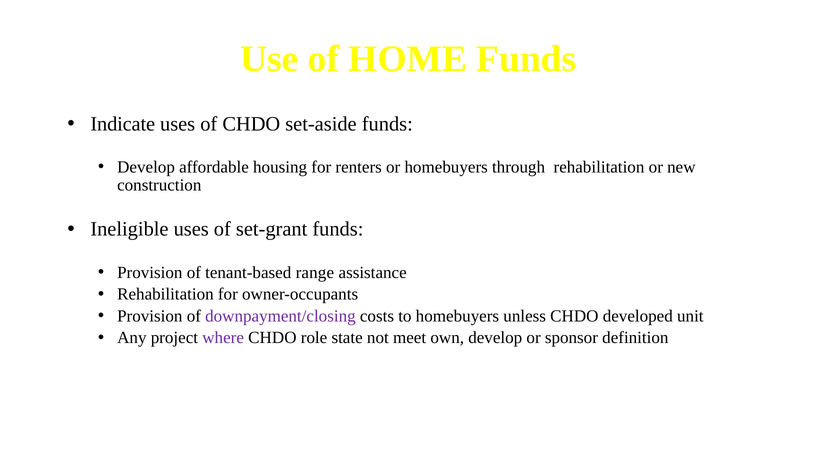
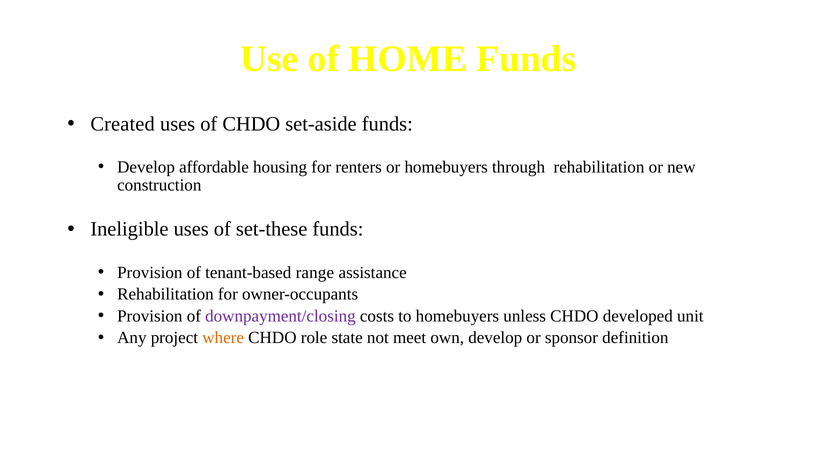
Indicate: Indicate -> Created (123, 124)
set-grant: set-grant -> set-these (272, 229)
where colour: purple -> orange (223, 338)
